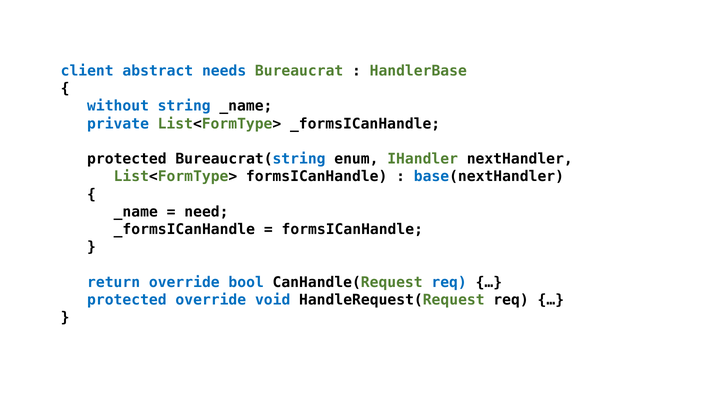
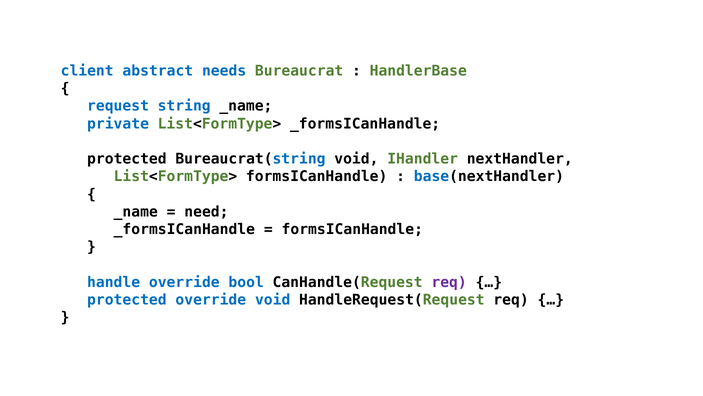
without: without -> request (118, 106)
Bureaucrat(string enum: enum -> void (356, 159)
return: return -> handle (114, 282)
req colour: blue -> purple (449, 282)
